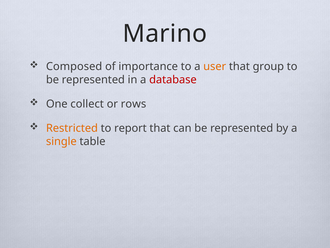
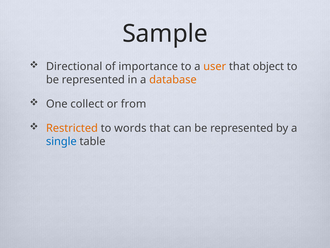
Marino: Marino -> Sample (165, 34)
Composed: Composed -> Directional (74, 66)
group: group -> object (268, 66)
database colour: red -> orange (173, 79)
rows: rows -> from (134, 104)
report: report -> words (130, 128)
single colour: orange -> blue (61, 141)
